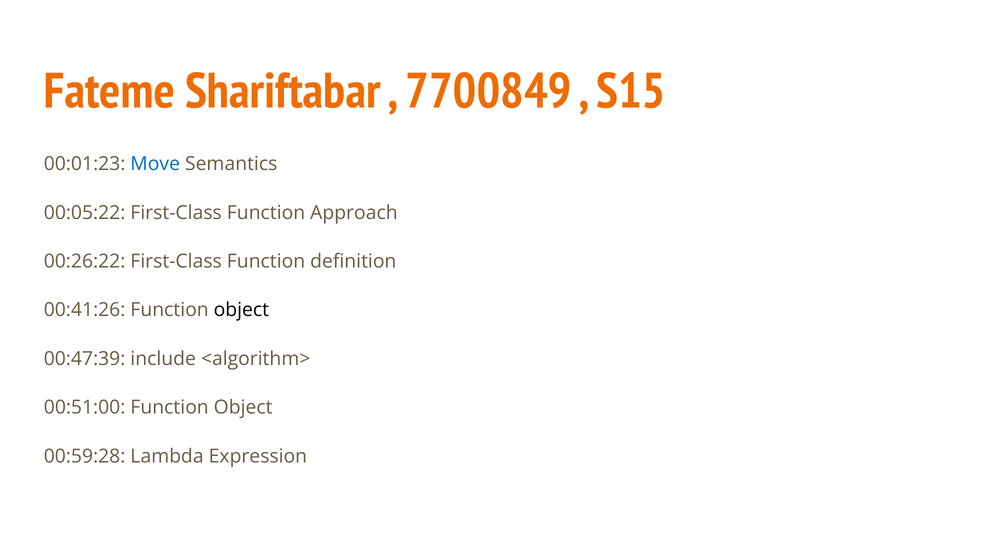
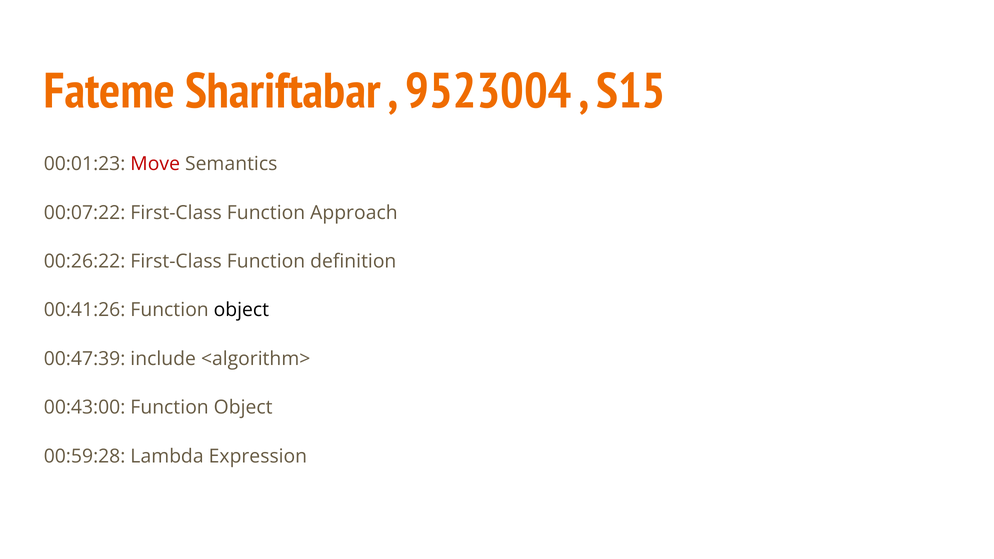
7700849: 7700849 -> 9523004 (489, 92)
Move colour: blue -> red (155, 164)
00:05:22: 00:05:22 -> 00:07:22 (85, 213)
00:51:00: 00:51:00 -> 00:43:00 (85, 408)
